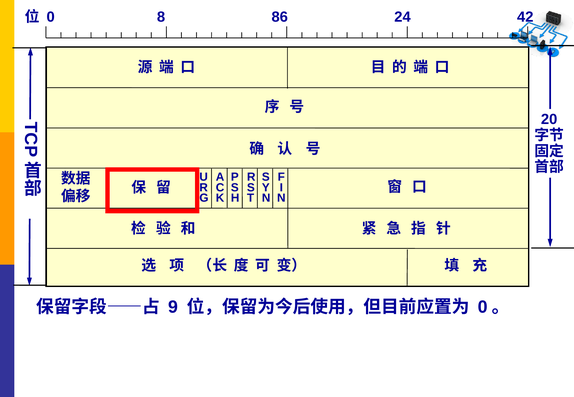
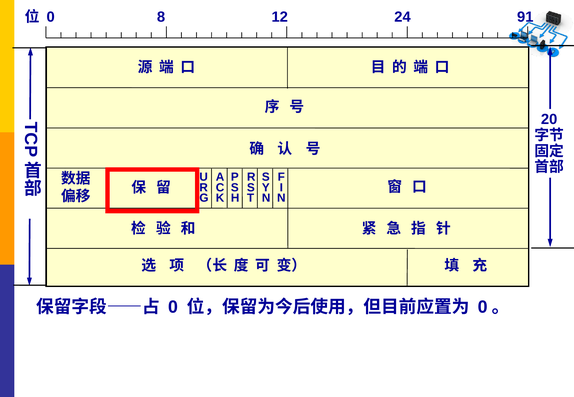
86: 86 -> 12 (280, 17)
42: 42 -> 91 (525, 17)
9: 9 -> 0 (173, 307)
